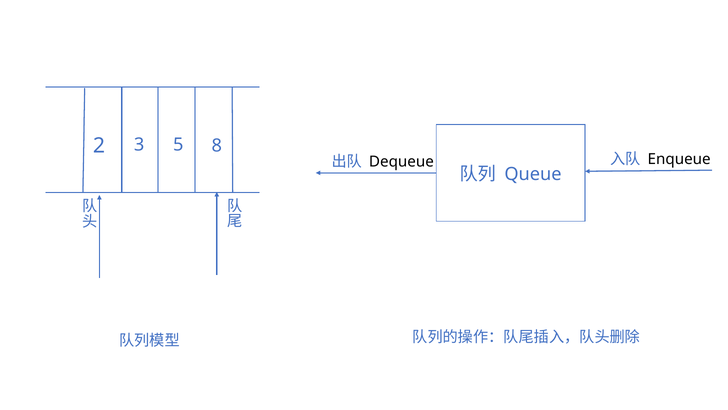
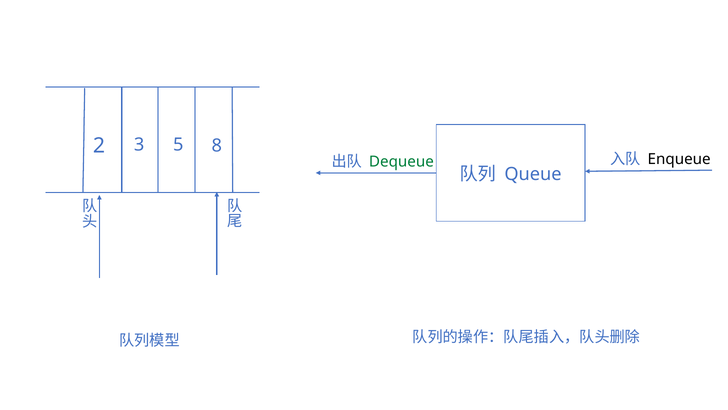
Dequeue colour: black -> green (401, 162)
